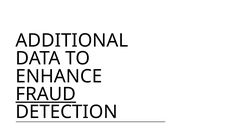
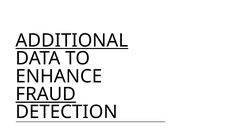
ADDITIONAL underline: none -> present (72, 40)
